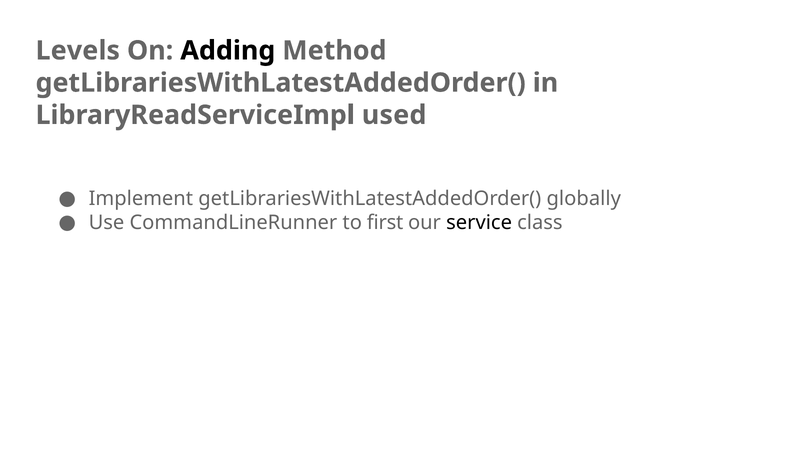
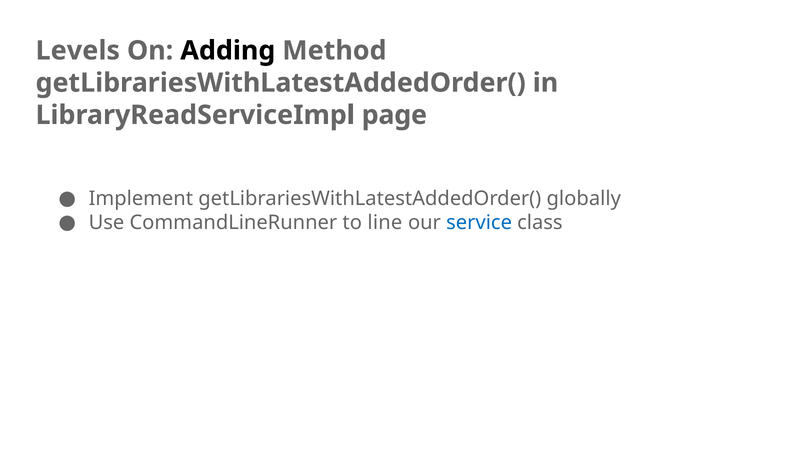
used: used -> page (394, 115)
first: first -> line (385, 223)
service colour: black -> blue (479, 223)
